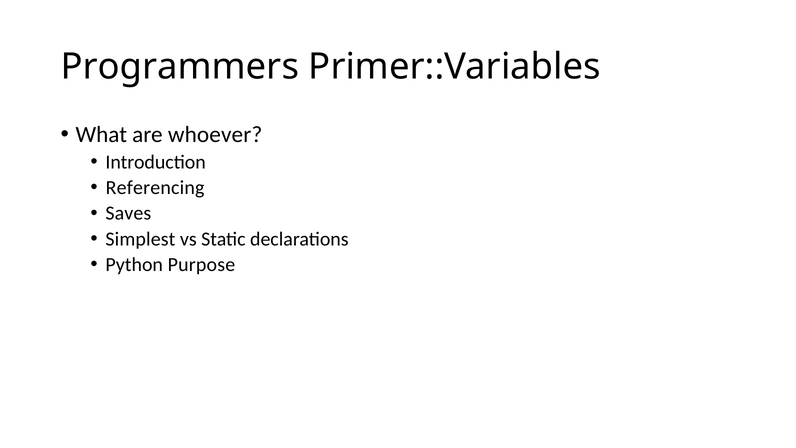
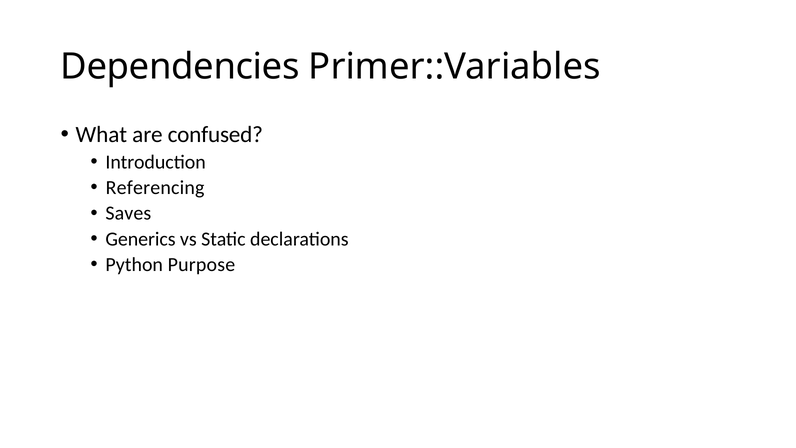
Programmers: Programmers -> Dependencies (180, 67)
whoever: whoever -> confused (215, 135)
Simplest: Simplest -> Generics (141, 239)
